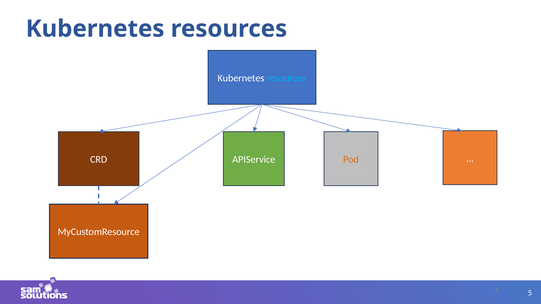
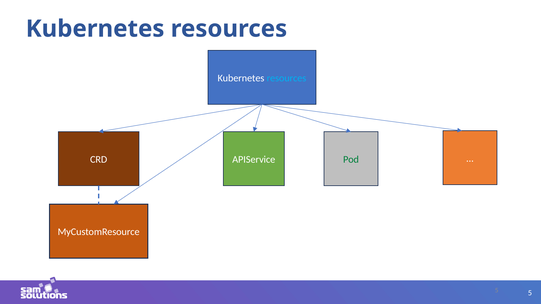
Pod colour: orange -> green (351, 160)
